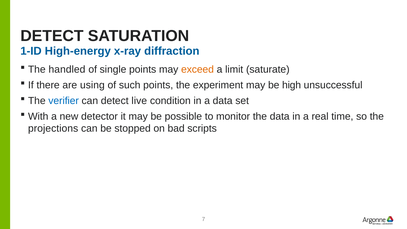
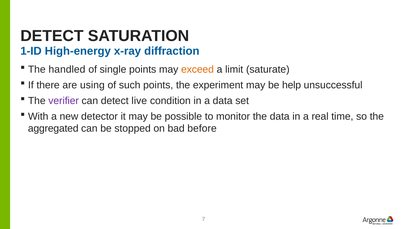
high: high -> help (292, 85)
verifier colour: blue -> purple (64, 101)
projections: projections -> aggregated (53, 129)
scripts: scripts -> before (202, 129)
